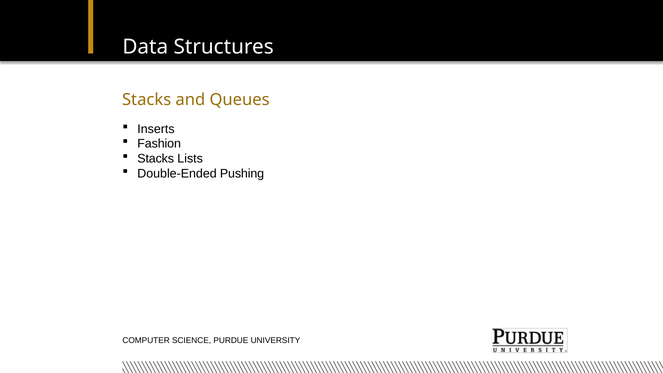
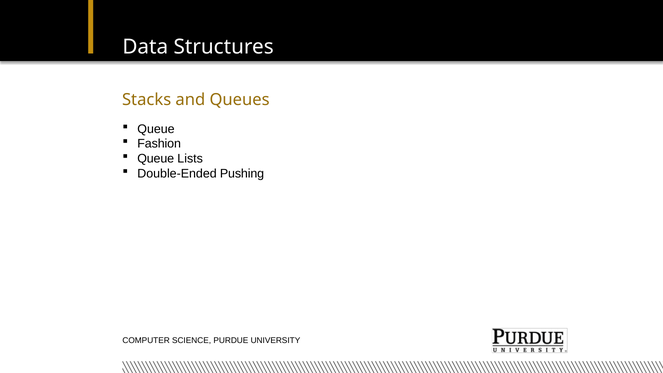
Inserts: Inserts -> Queue (156, 129)
Stacks: Stacks -> Queue (156, 159)
